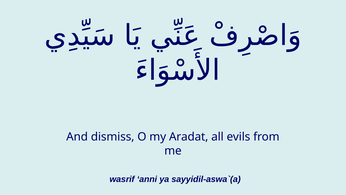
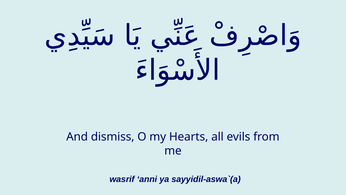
Aradat: Aradat -> Hearts (189, 137)
